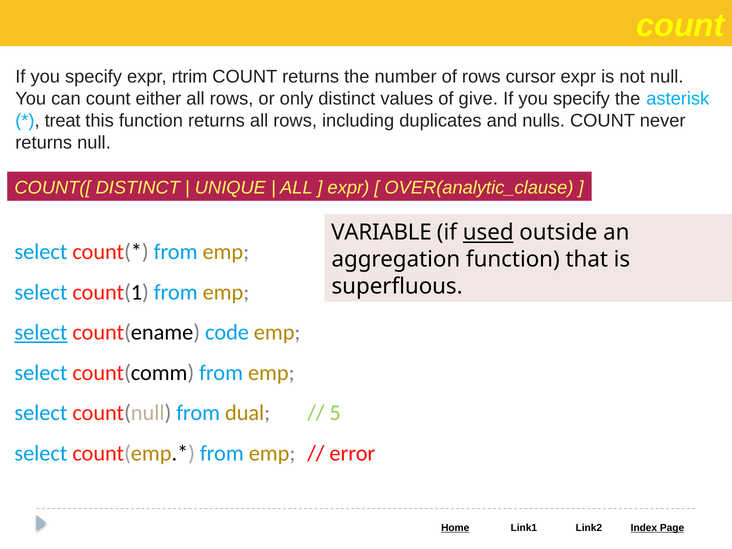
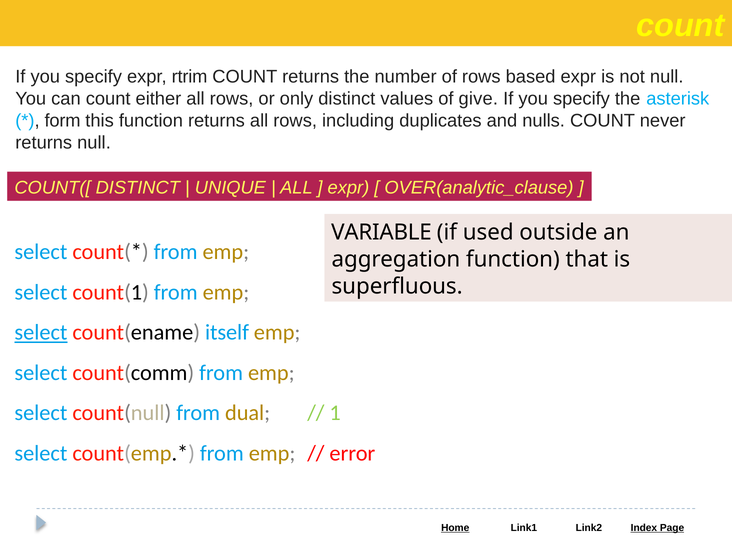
cursor: cursor -> based (531, 77)
treat: treat -> form (63, 121)
used underline: present -> none (488, 233)
code: code -> itself (227, 333)
5: 5 -> 1 (335, 413)
